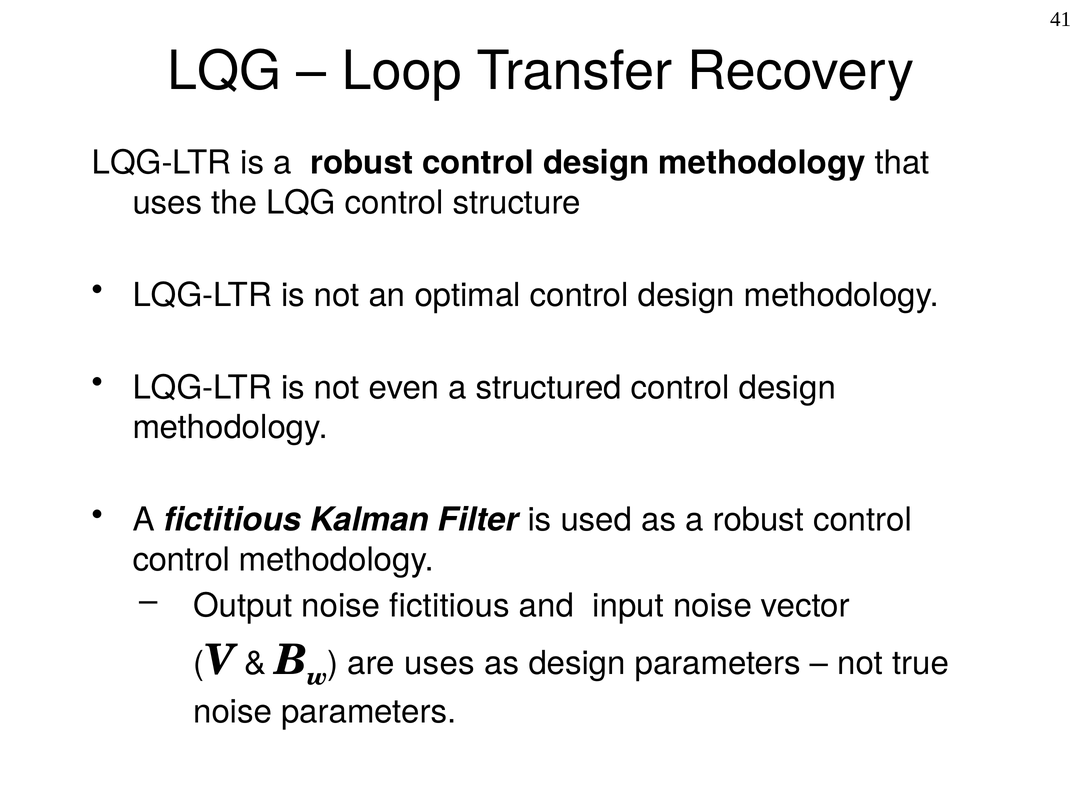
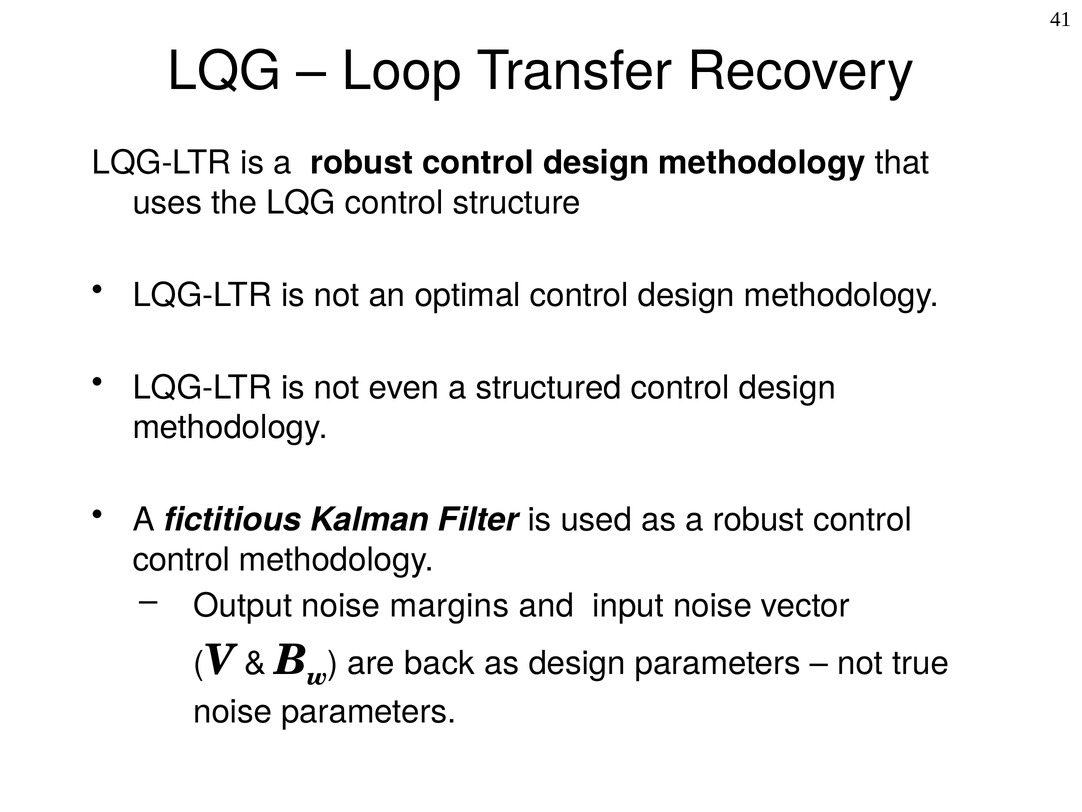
noise fictitious: fictitious -> margins (449, 606)
are uses: uses -> back (440, 663)
